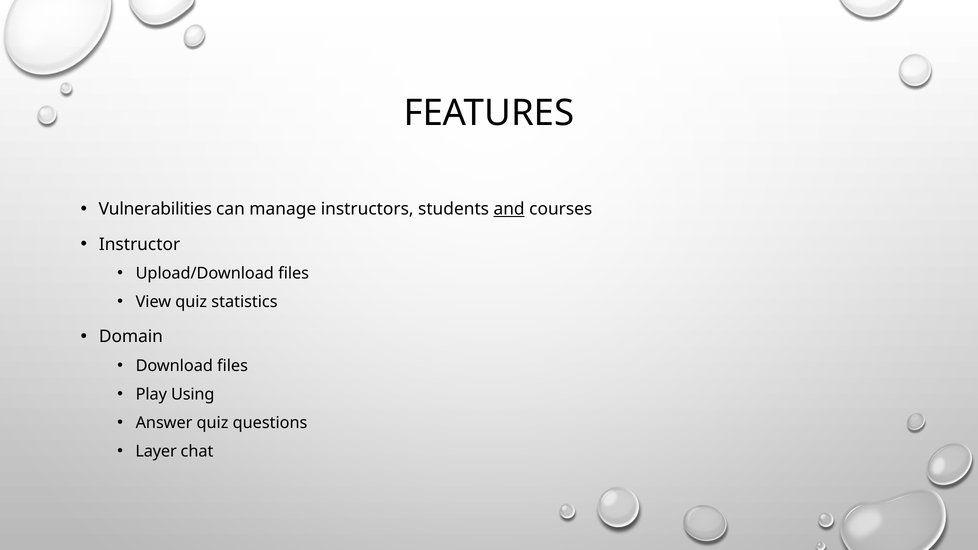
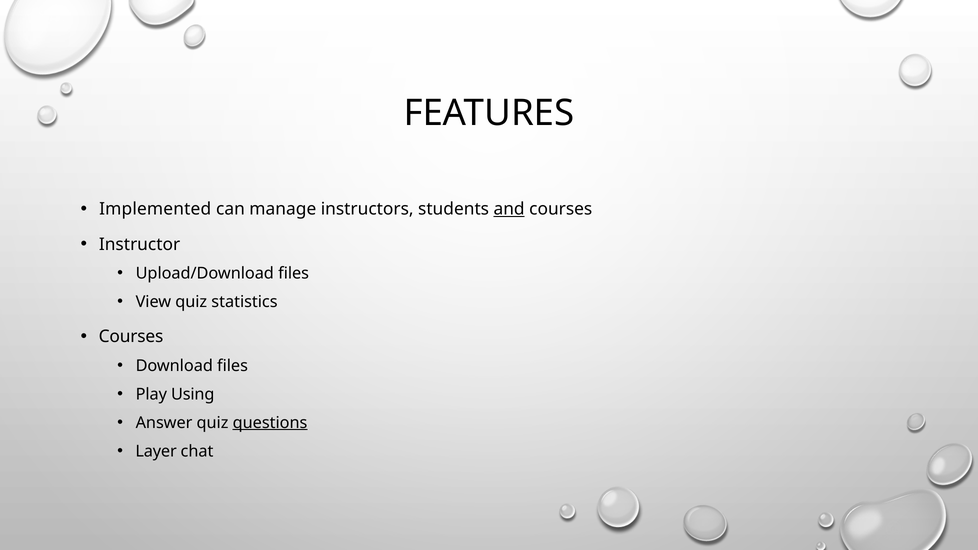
Vulnerabilities: Vulnerabilities -> Implemented (155, 209)
Domain: Domain -> Courses (131, 337)
questions underline: none -> present (270, 423)
